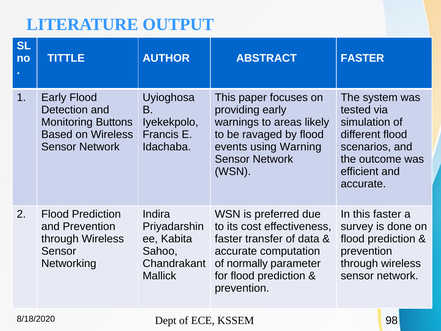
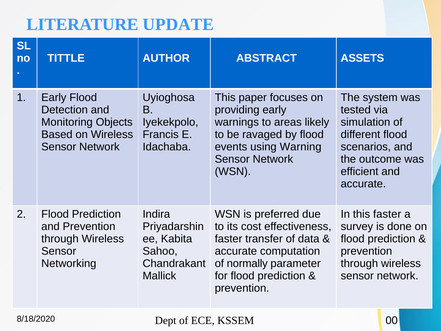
OUTPUT: OUTPUT -> UPDATE (178, 24)
ABSTRACT FASTER: FASTER -> ASSETS (362, 58)
Buttons: Buttons -> Objects (114, 122)
98: 98 -> 00 (392, 320)
